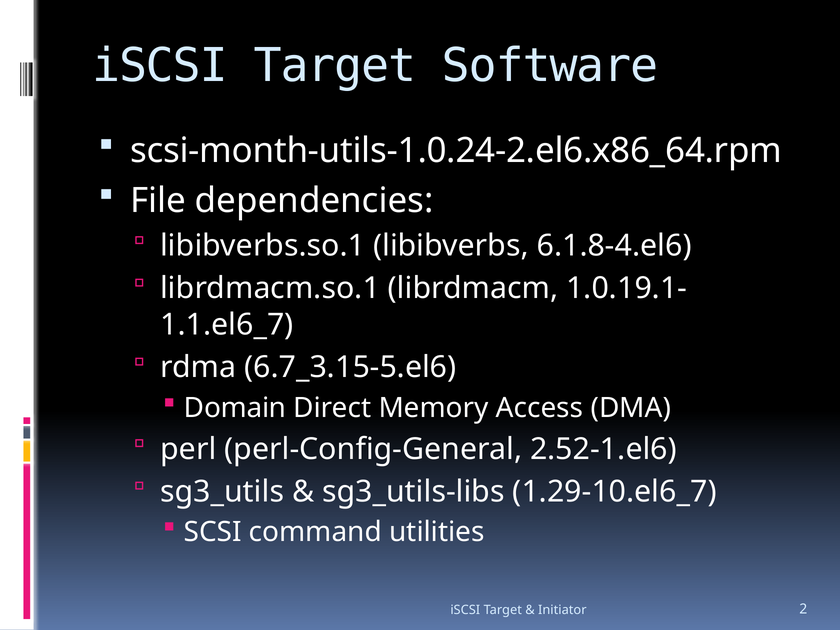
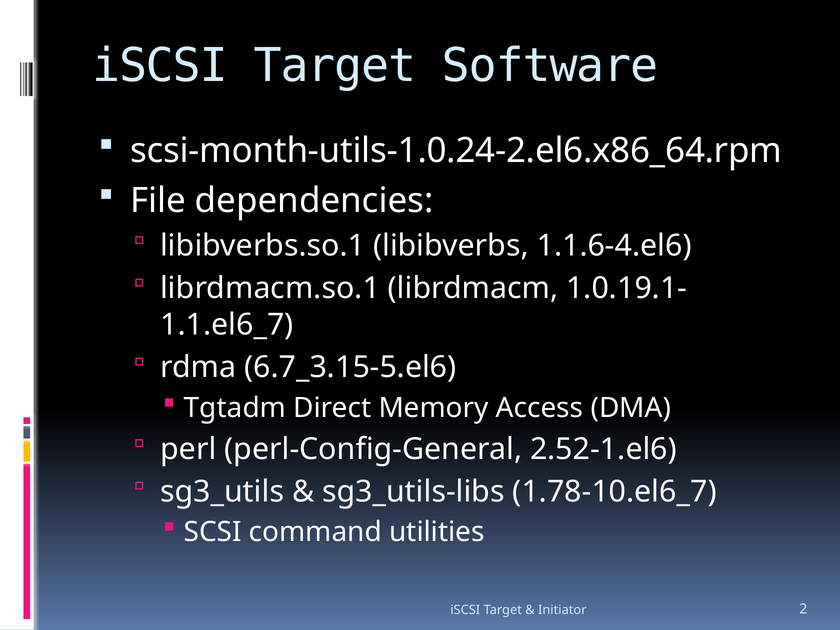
6.1.8-4.el6: 6.1.8-4.el6 -> 1.1.6-4.el6 (614, 246)
Domain: Domain -> Tgtadm (235, 408)
1.29-10.el6_7: 1.29-10.el6_7 -> 1.78-10.el6_7 (615, 492)
